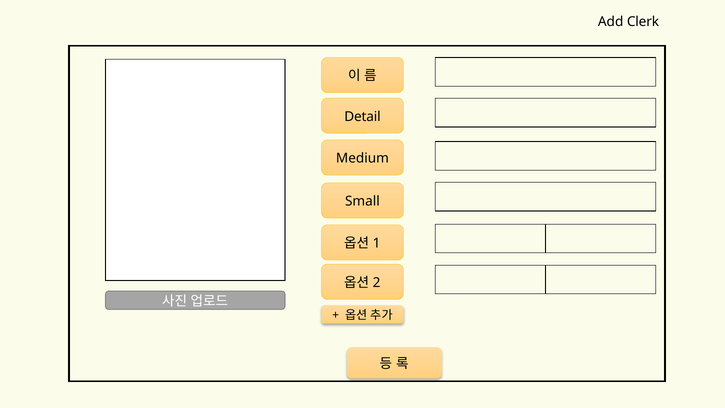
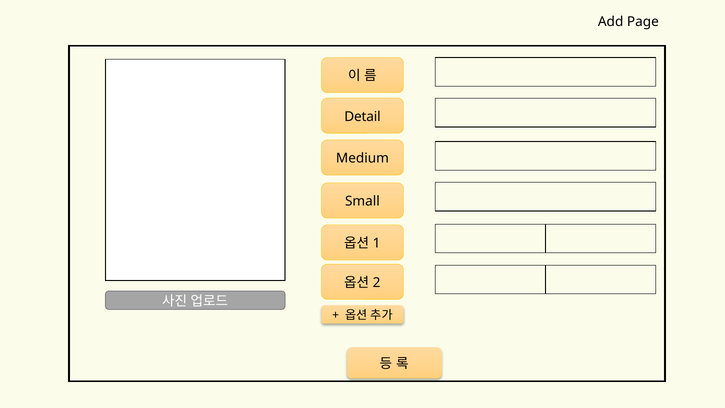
Clerk: Clerk -> Page (643, 22)
